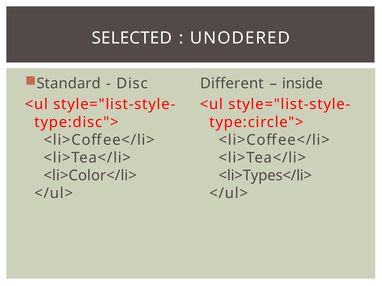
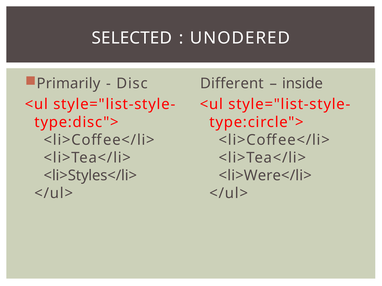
Standard: Standard -> Primarily (69, 84)
<li>Color</li>: <li>Color</li> -> <li>Styles</li> (90, 176)
<li>Types</li>: <li>Types</li> -> <li>Were</li> (265, 176)
